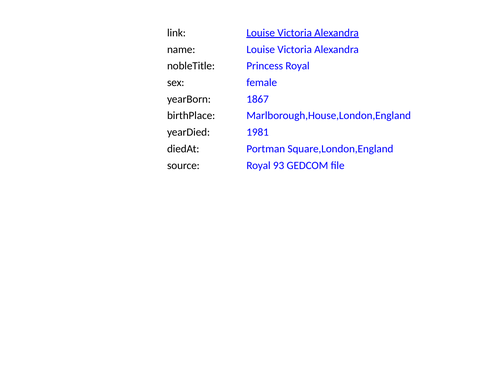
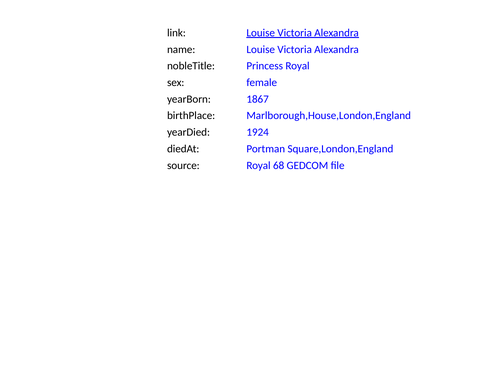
1981: 1981 -> 1924 (258, 132)
93: 93 -> 68 (279, 165)
